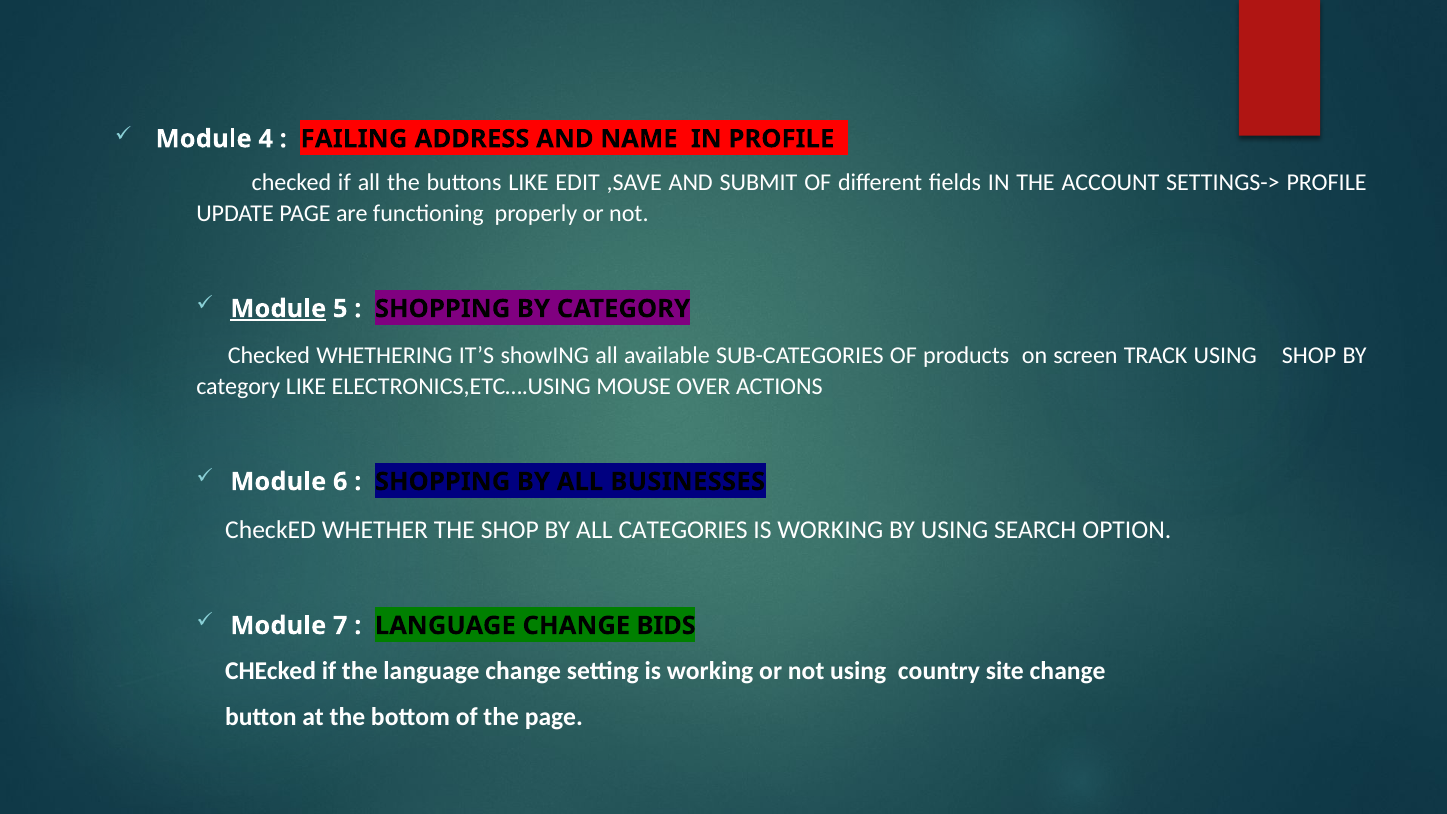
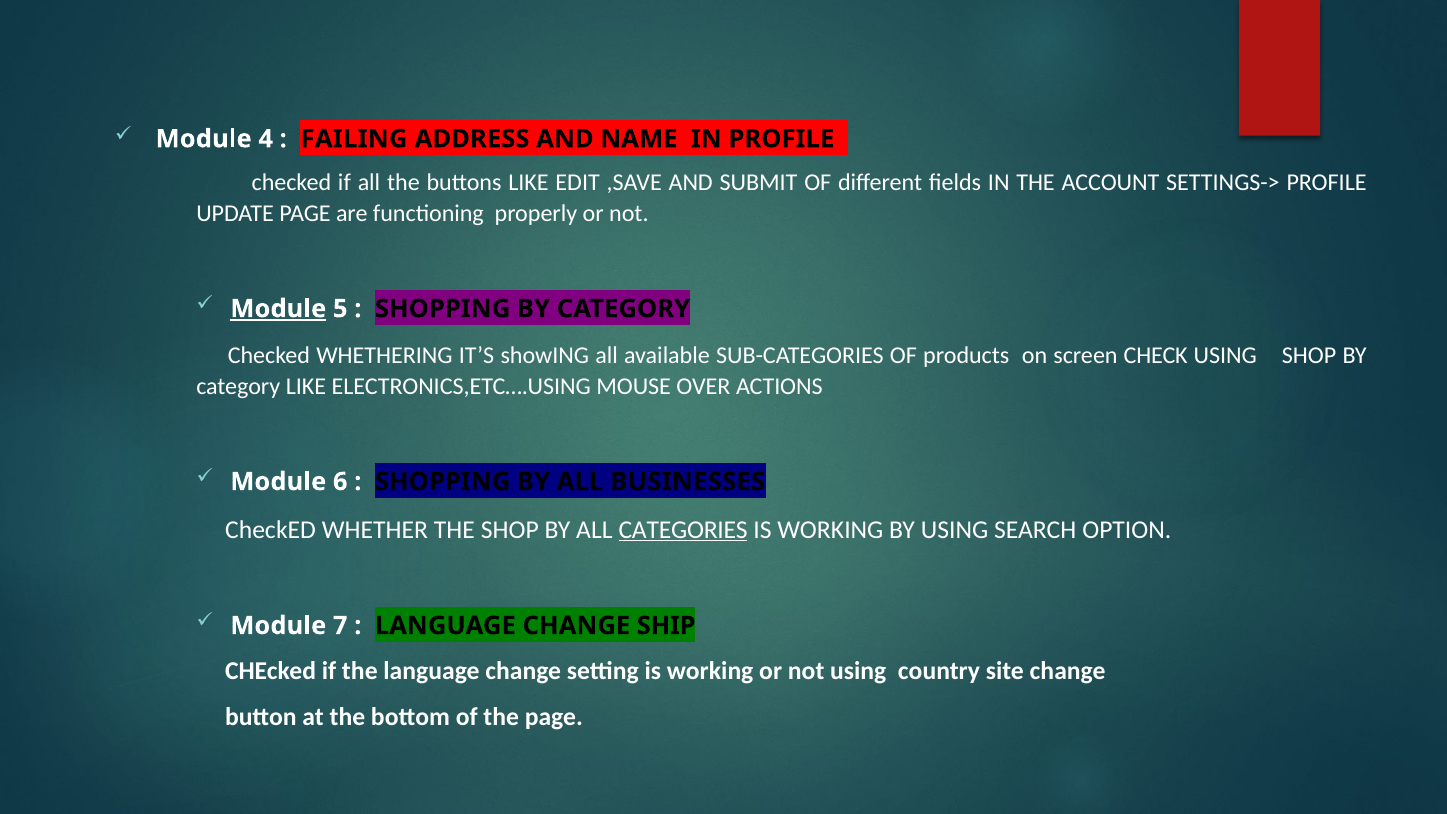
TRACK: TRACK -> CHECK (1156, 356)
CATEGORIES underline: none -> present (683, 530)
BIDS: BIDS -> SHIP (666, 626)
